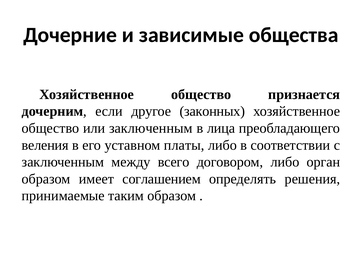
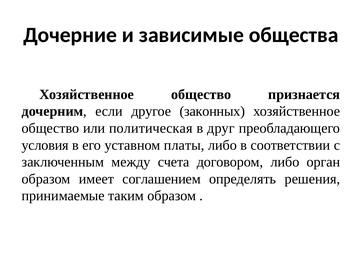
или заключенным: заключенным -> политическая (151, 128)
лица: лица -> друг (221, 128)
веления: веления -> условия (45, 145)
всего: всего -> счета (174, 162)
